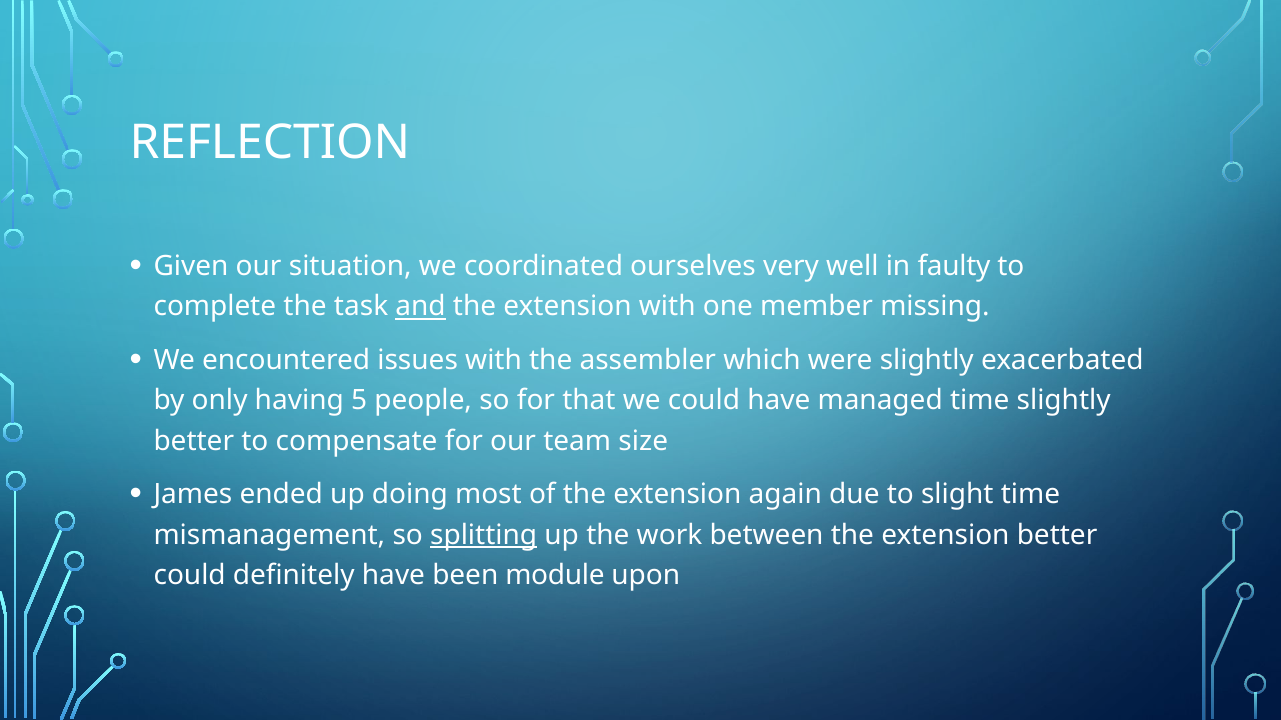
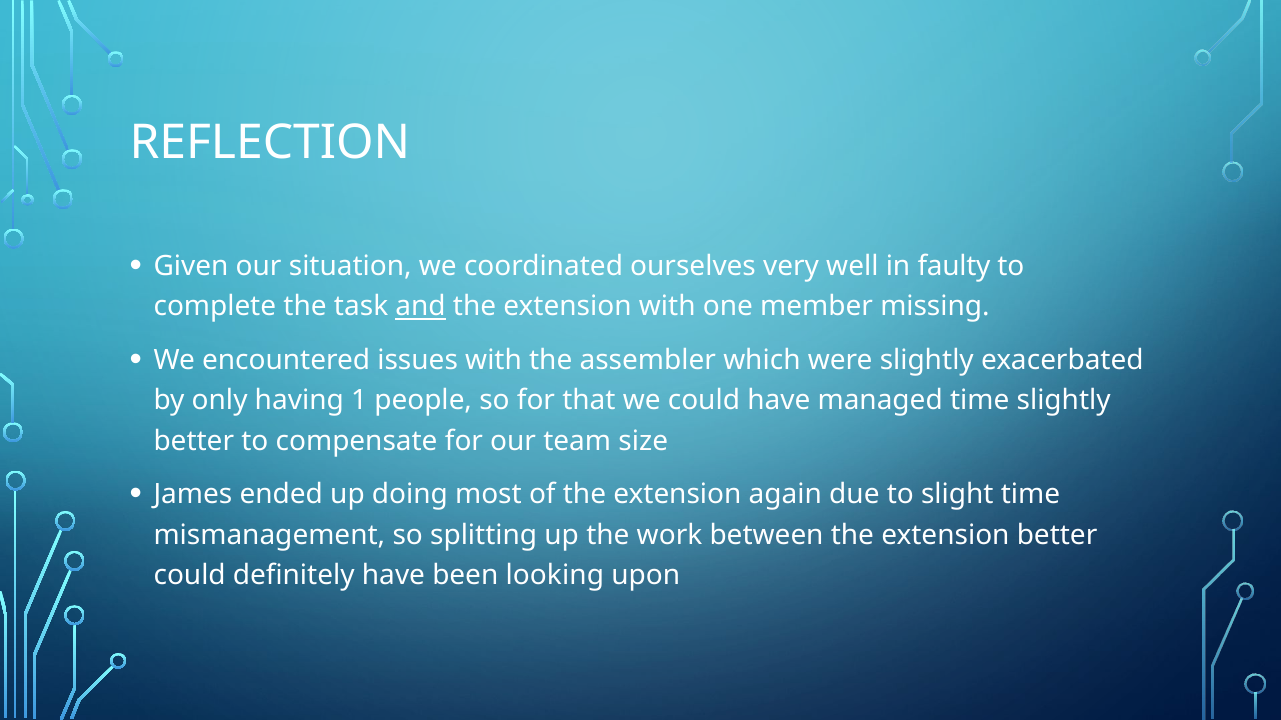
5: 5 -> 1 (359, 401)
splitting underline: present -> none (484, 535)
module: module -> looking (555, 576)
